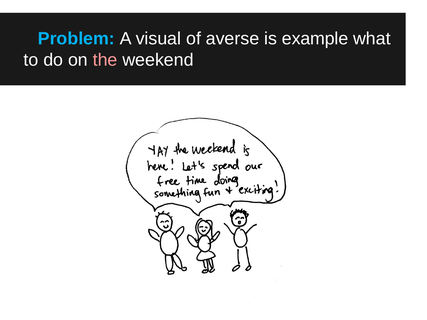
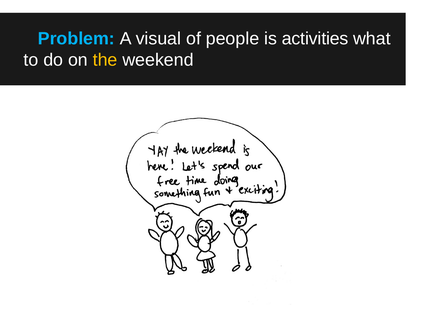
averse: averse -> people (233, 39)
example: example -> activities (315, 39)
the colour: pink -> yellow (105, 60)
